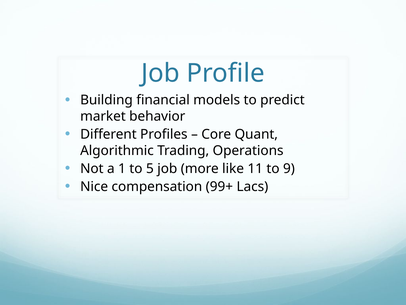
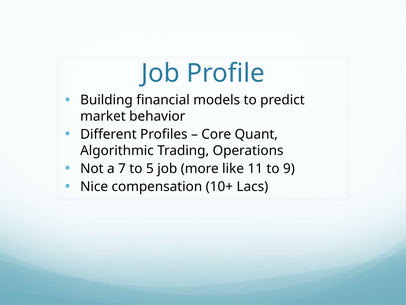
1: 1 -> 7 (122, 168)
99+: 99+ -> 10+ (219, 186)
